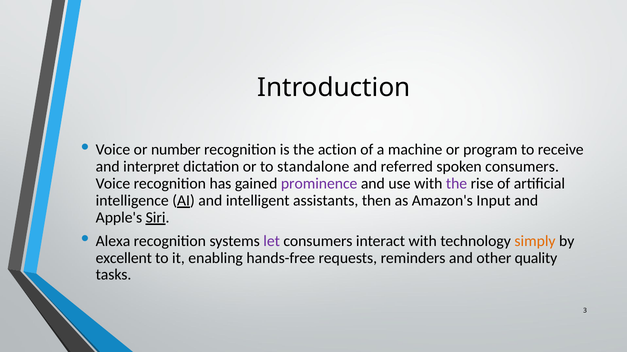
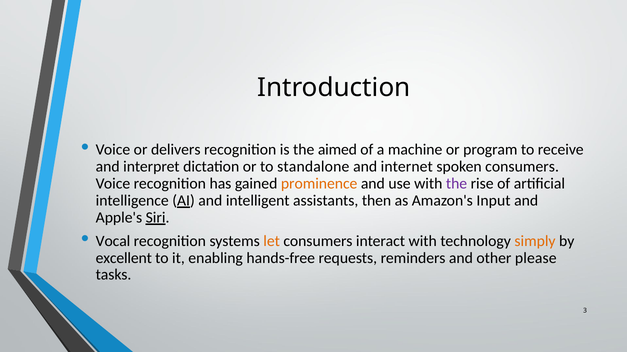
number: number -> delivers (176, 150)
action: action -> aimed (337, 150)
referred: referred -> internet (407, 167)
prominence colour: purple -> orange (319, 184)
Alexa: Alexa -> Vocal (113, 242)
let colour: purple -> orange (272, 242)
quality: quality -> please (536, 258)
